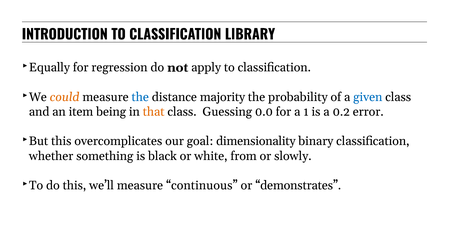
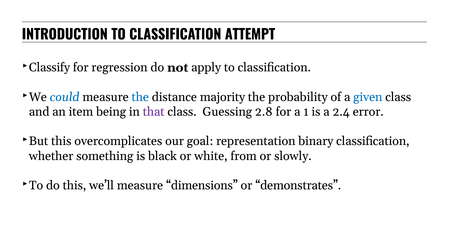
LIBRARY: LIBRARY -> ATTEMPT (250, 35)
Equally: Equally -> Classify (49, 68)
could colour: orange -> blue (65, 97)
that colour: orange -> purple (154, 112)
0.0: 0.0 -> 2.8 (264, 112)
0.2: 0.2 -> 2.4 (341, 112)
dimensionality: dimensionality -> representation (256, 141)
continuous: continuous -> dimensions (202, 186)
